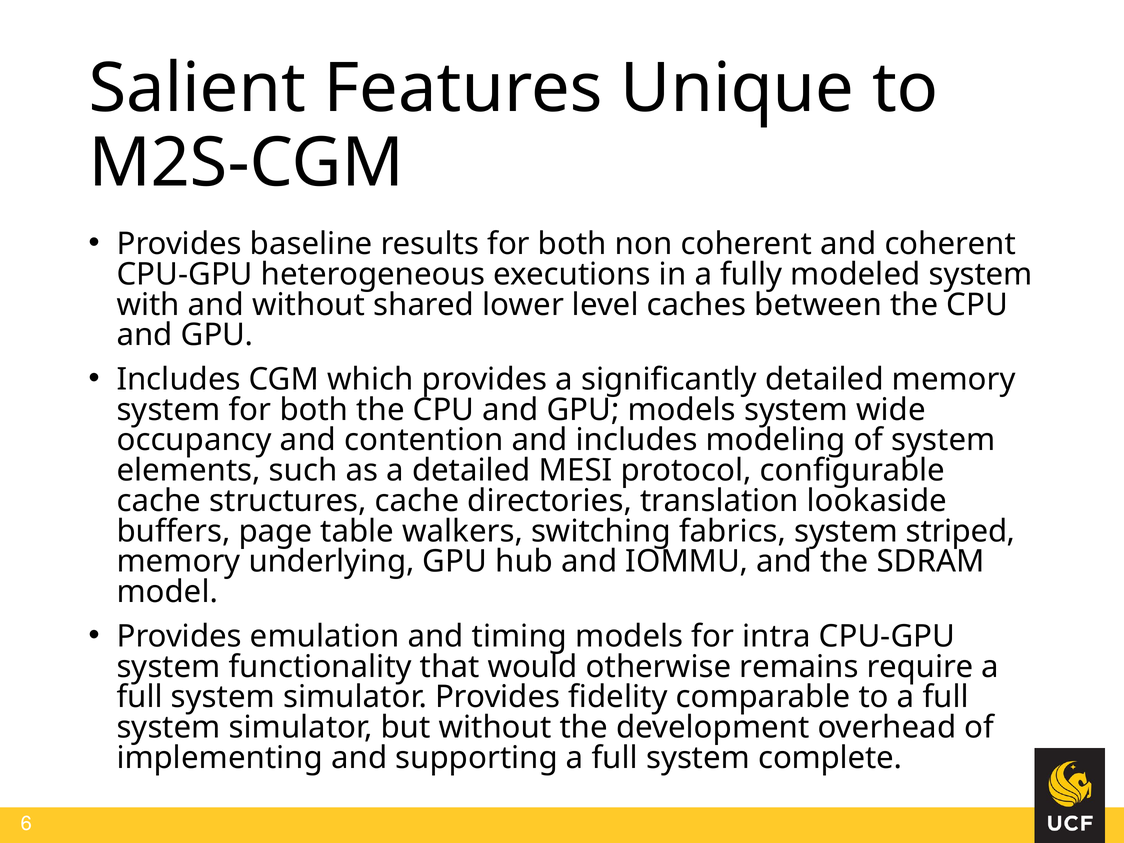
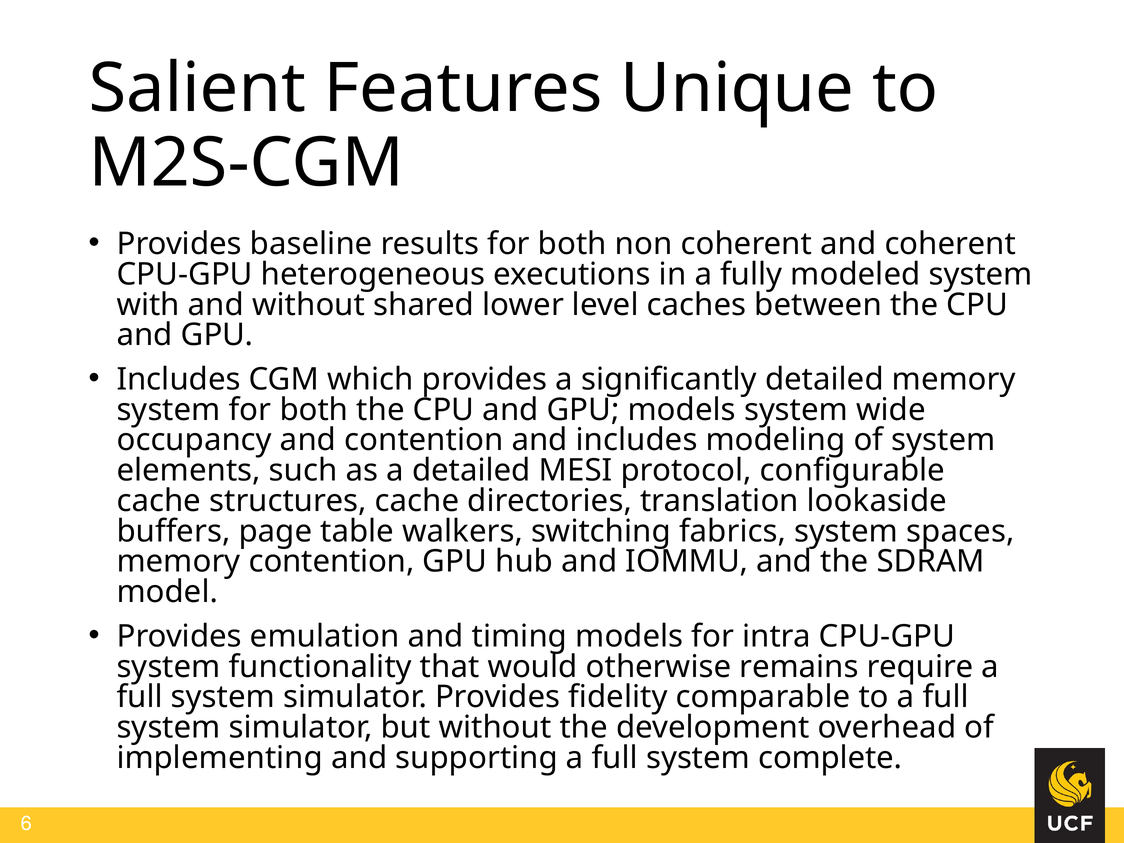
striped: striped -> spaces (960, 531)
memory underlying: underlying -> contention (332, 562)
